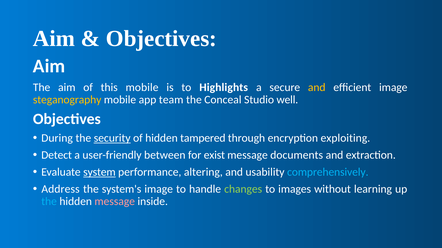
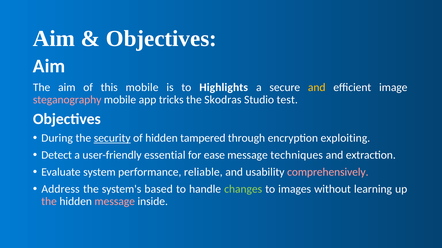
steganography colour: yellow -> pink (67, 100)
team: team -> tricks (171, 100)
Conceal: Conceal -> Skodras (223, 100)
well: well -> test (287, 100)
between: between -> essential (165, 156)
exist: exist -> ease (214, 156)
documents: documents -> techniques (297, 156)
system underline: present -> none (99, 173)
altering: altering -> reliable (203, 173)
comprehensively colour: light blue -> pink (328, 173)
system's image: image -> based (159, 190)
the colour: light blue -> pink (49, 202)
